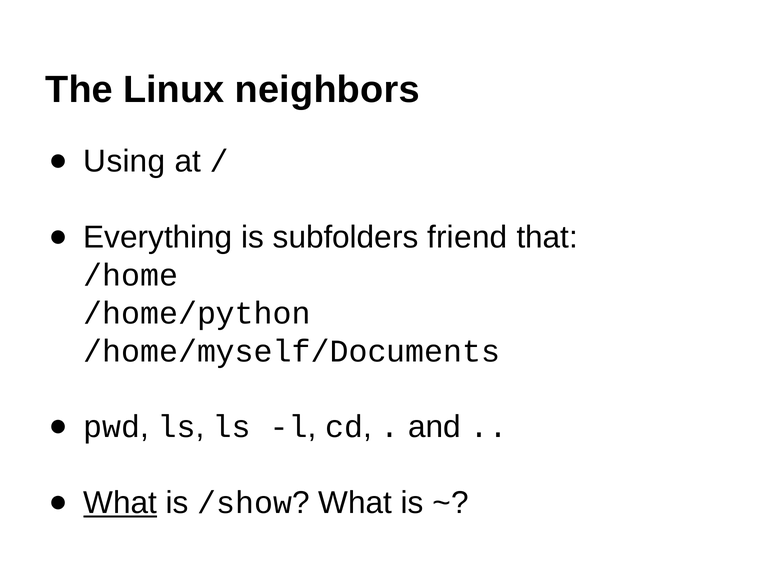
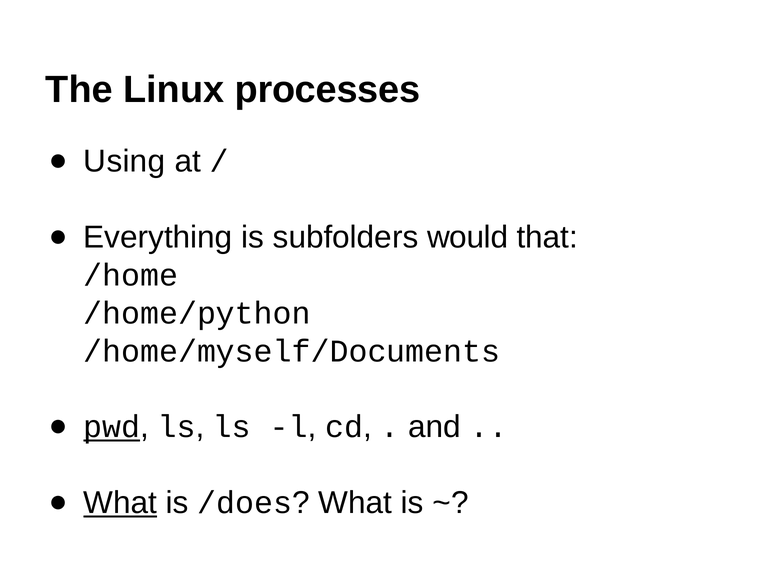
neighbors: neighbors -> processes (327, 90)
friend: friend -> would (468, 237)
pwd underline: none -> present (112, 427)
/show: /show -> /does (245, 502)
